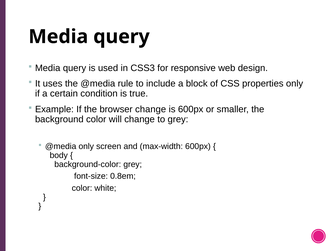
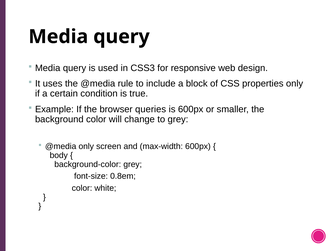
browser change: change -> queries (151, 109)
